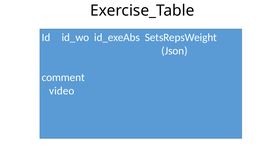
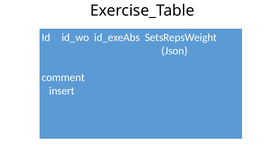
video: video -> insert (62, 91)
